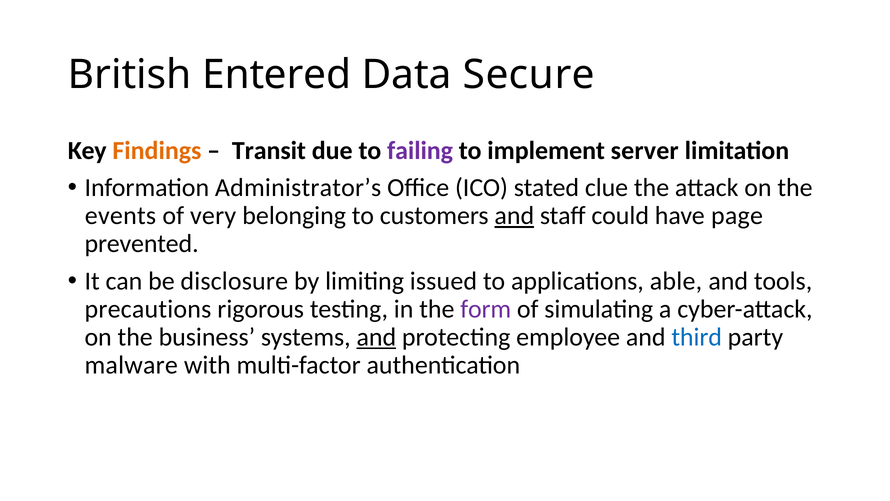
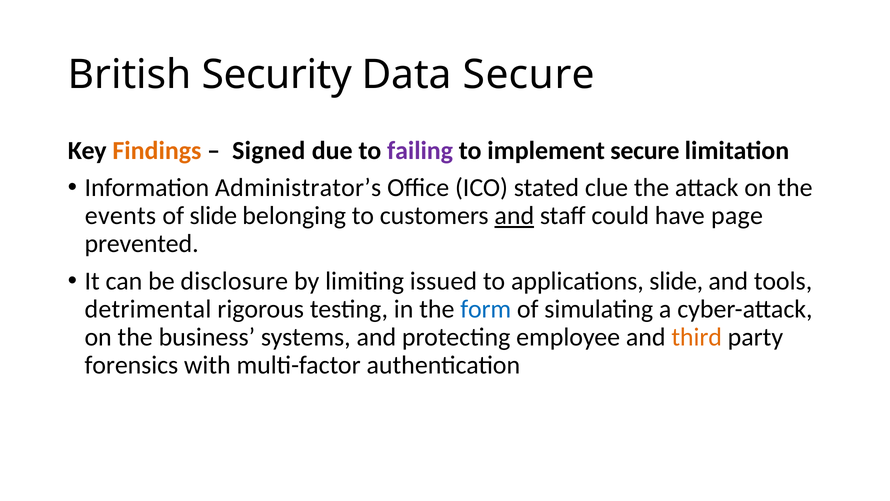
Entered: Entered -> Security (277, 75)
Transit: Transit -> Signed (269, 150)
implement server: server -> secure (645, 150)
of very: very -> slide (213, 216)
applications able: able -> slide (676, 281)
precautions: precautions -> detrimental (148, 309)
form colour: purple -> blue (486, 309)
and underline: present -> none (376, 337)
third colour: blue -> orange (697, 337)
malware: malware -> forensics (131, 365)
